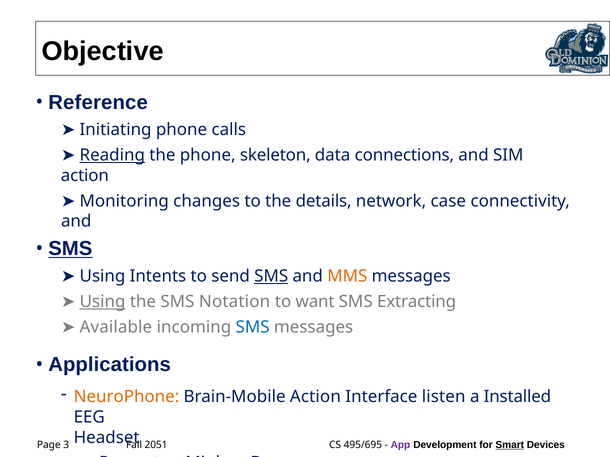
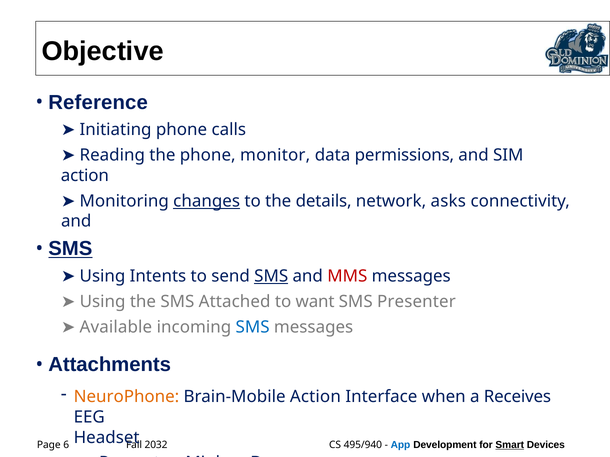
Reading underline: present -> none (112, 155)
skeleton: skeleton -> monitor (275, 155)
connections: connections -> permissions (404, 155)
changes underline: none -> present (207, 201)
case: case -> asks (448, 201)
MMS colour: orange -> red (347, 276)
Using underline: present -> none (103, 302)
Notation: Notation -> Attached (235, 302)
SMS Extracting: Extracting -> Presenter (416, 302)
Applications: Applications -> Attachments (110, 365)
listen: listen -> when (444, 397)
Installed: Installed -> Receives (517, 397)
3: 3 -> 6 (66, 445)
2051: 2051 -> 2032 (156, 445)
495/695: 495/695 -> 495/940 (363, 445)
App colour: purple -> blue (400, 445)
